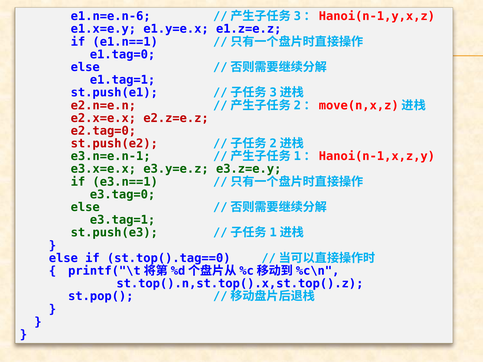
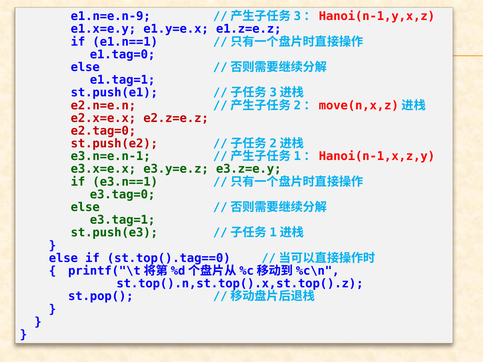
e1.n=e.n-6: e1.n=e.n-6 -> e1.n=e.n-9 (111, 16)
